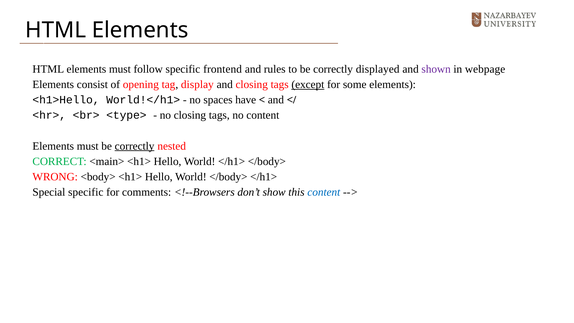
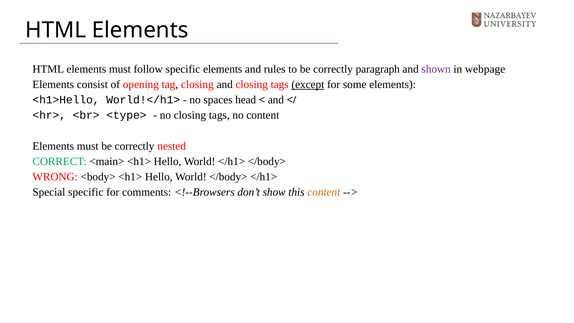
specific frontend: frontend -> elements (223, 69)
displayed: displayed -> paragraph (378, 69)
tag display: display -> closing (197, 84)
have: have -> head (246, 100)
correctly underline: present -> none (135, 146)
content colour: blue -> orange (324, 192)
